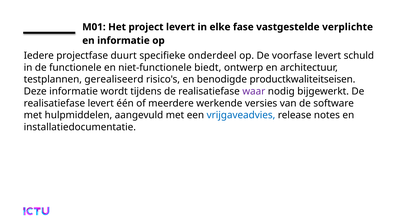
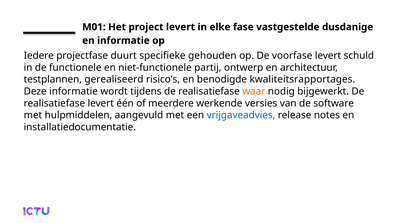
verplichte: verplichte -> dusdanige (348, 27)
onderdeel: onderdeel -> gehouden (212, 56)
biedt: biedt -> partij (208, 67)
productkwaliteitseisen: productkwaliteitseisen -> kwaliteitsrapportages (302, 79)
waar colour: purple -> orange (254, 91)
